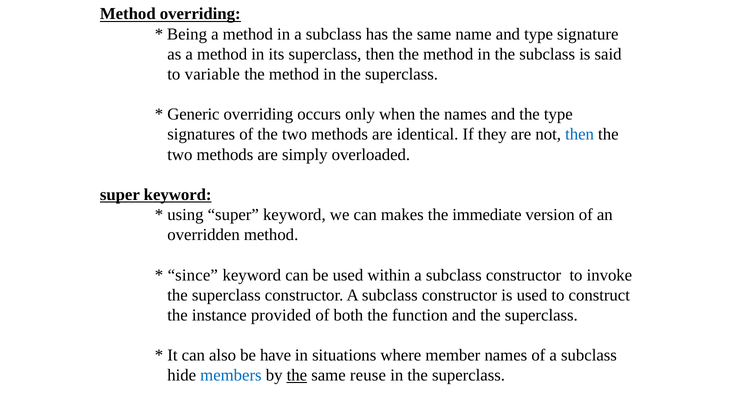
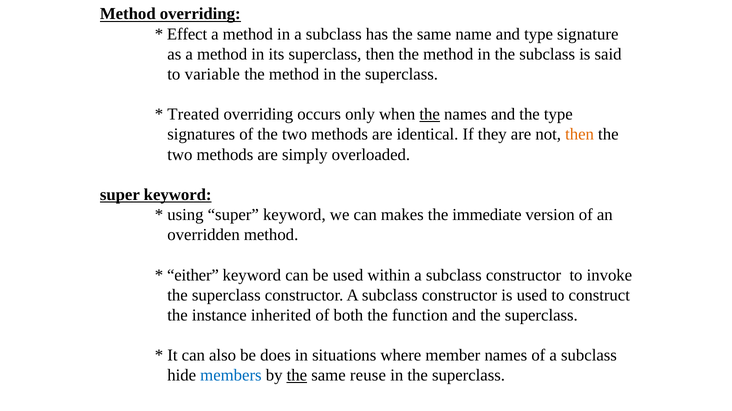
Being: Being -> Effect (187, 34)
Generic: Generic -> Treated (193, 115)
the underline: none -> present (430, 115)
then colour: blue -> orange (580, 135)
since: since -> either (193, 276)
provided: provided -> inherited (281, 316)
have: have -> does (276, 356)
